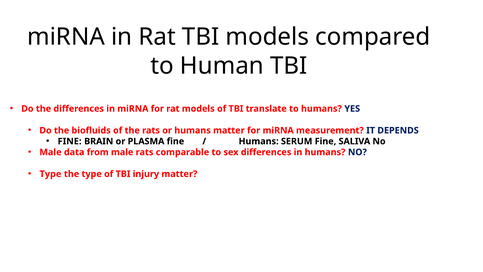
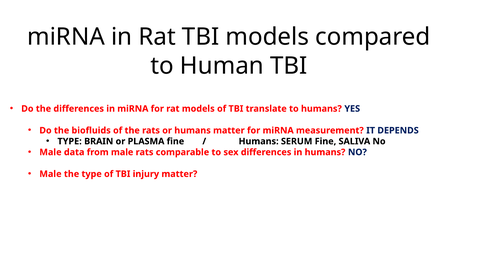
FINE: FINE -> TYPE (70, 141)
Type: Type -> Male (50, 174)
